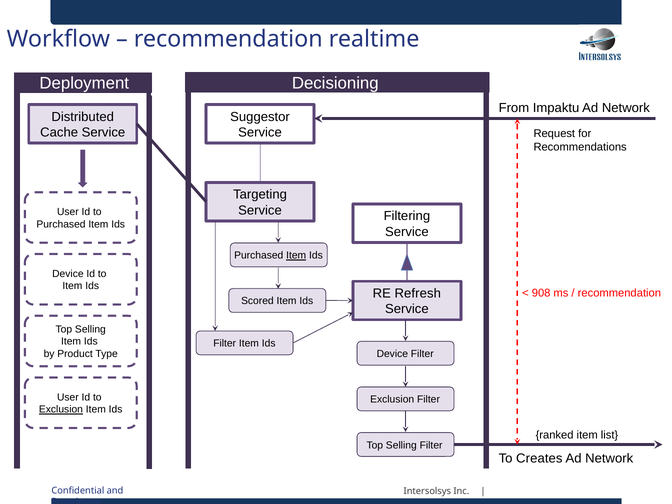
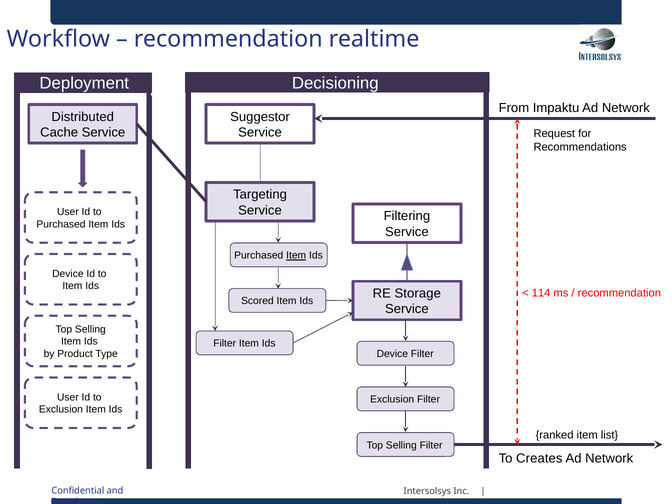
Refresh: Refresh -> Storage (418, 293)
908: 908 -> 114 (541, 293)
Exclusion underline: present -> none (61, 410)
